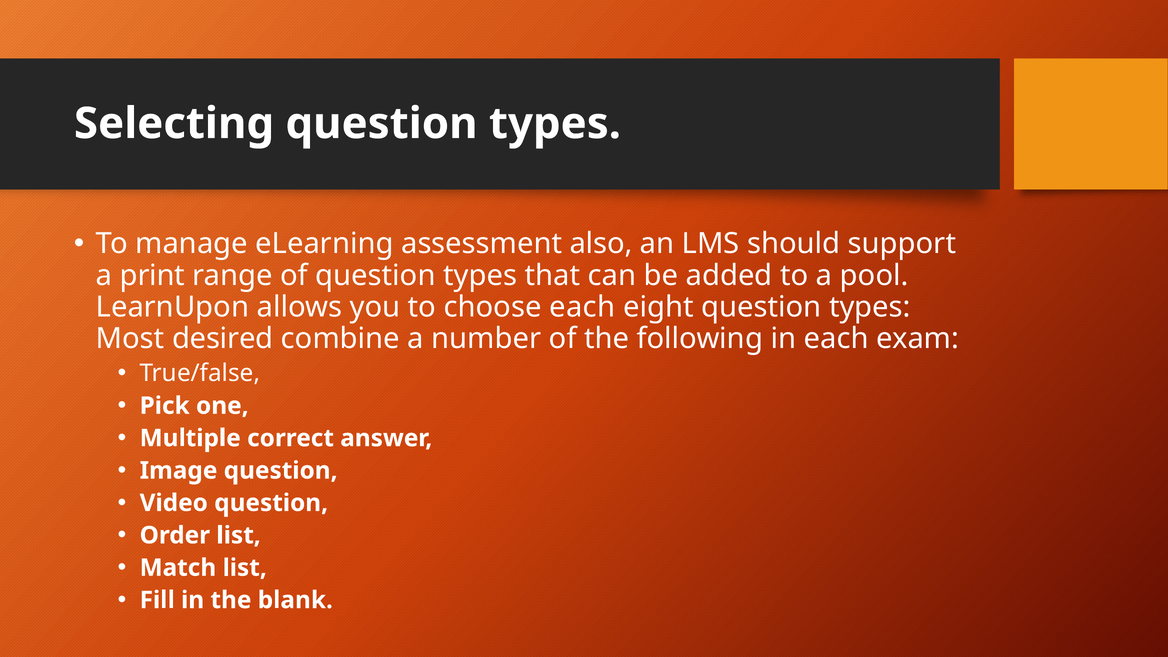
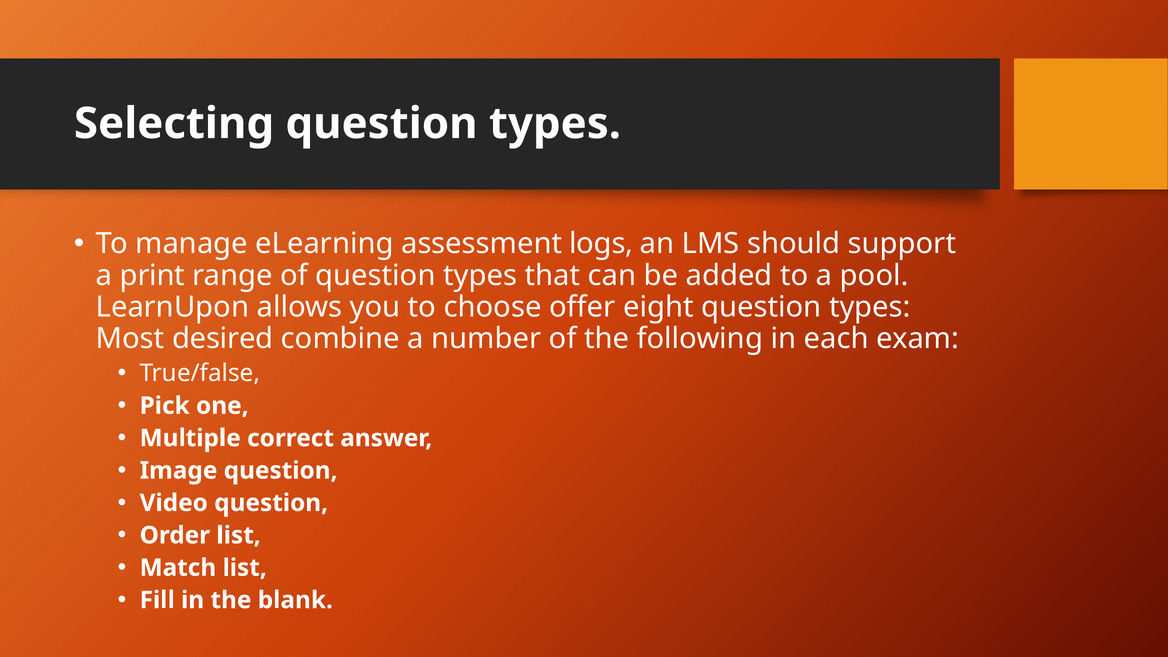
also: also -> logs (601, 244)
choose each: each -> offer (582, 307)
